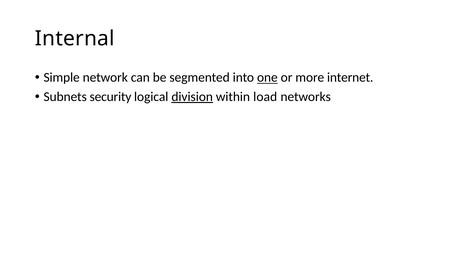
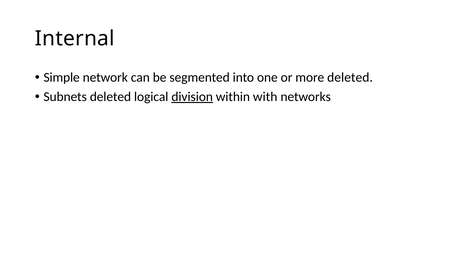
one underline: present -> none (267, 77)
more internet: internet -> deleted (350, 77)
Subnets security: security -> deleted (110, 97)
load: load -> with (265, 97)
